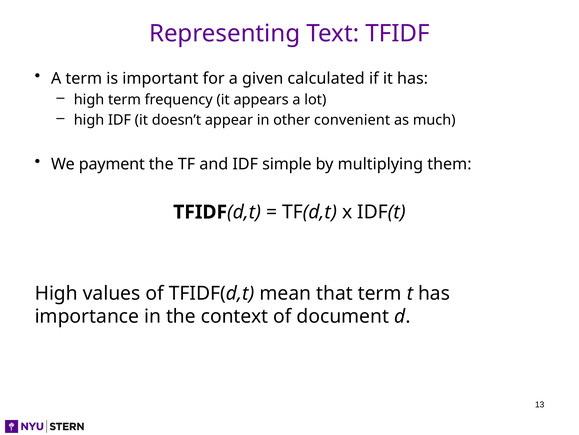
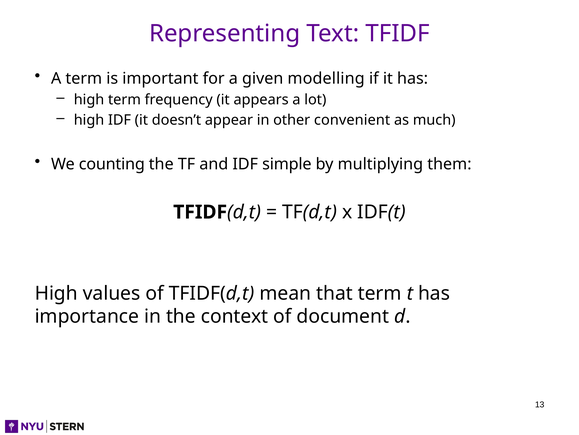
calculated: calculated -> modelling (326, 78)
payment: payment -> counting (112, 164)
